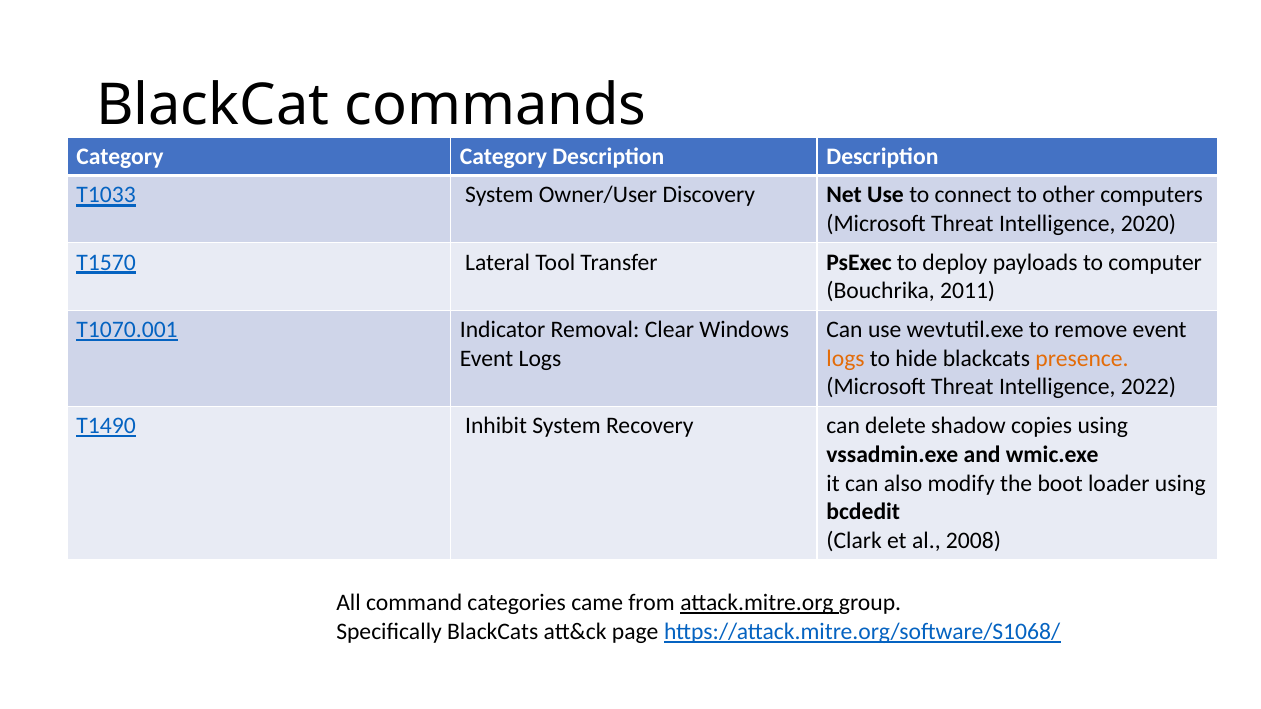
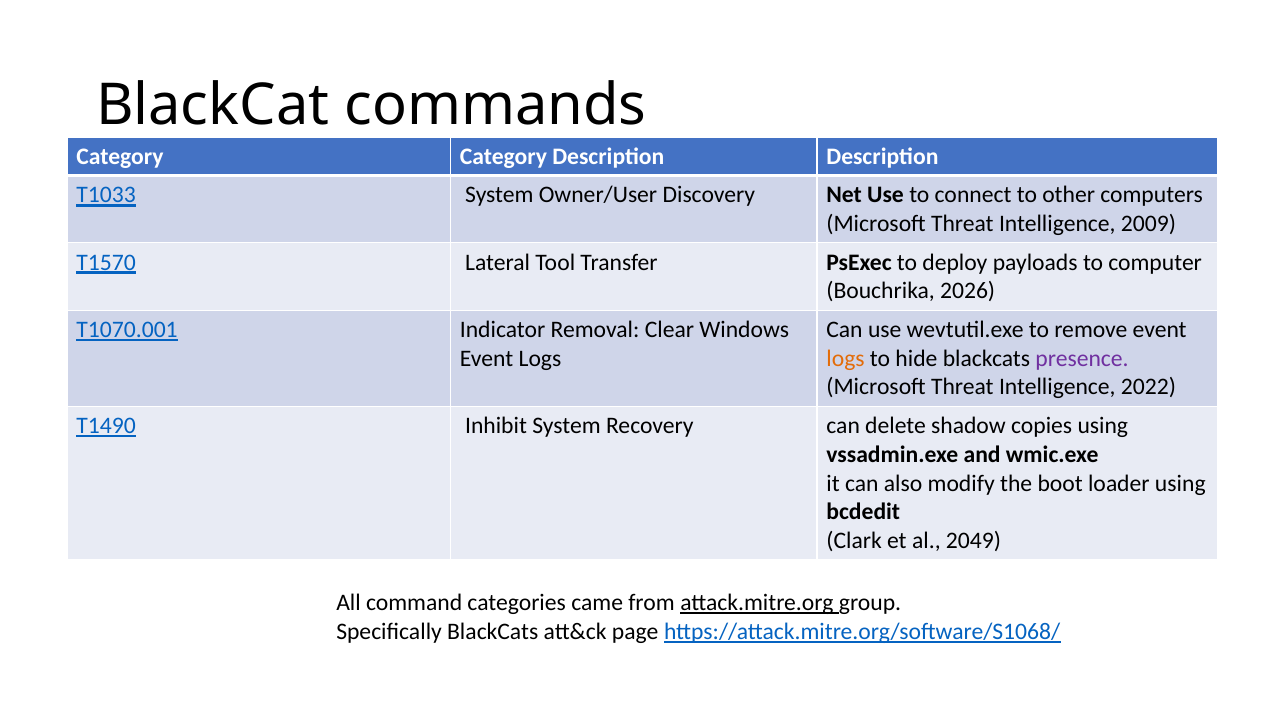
2020: 2020 -> 2009 (1148, 224)
2011: 2011 -> 2026 (968, 291)
presence colour: orange -> purple (1082, 359)
2008: 2008 -> 2049 (973, 541)
